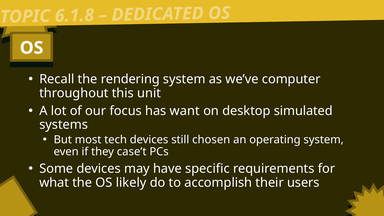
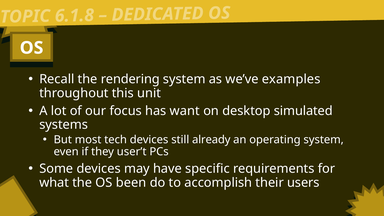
computer: computer -> examples (291, 79)
chosen: chosen -> already (211, 140)
case’t: case’t -> user’t (132, 152)
likely: likely -> been (131, 183)
